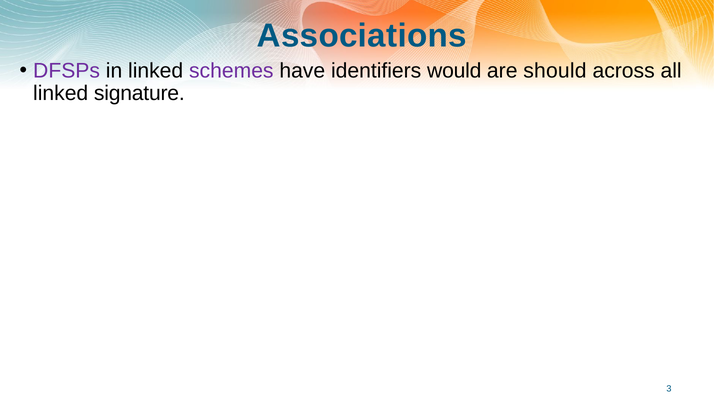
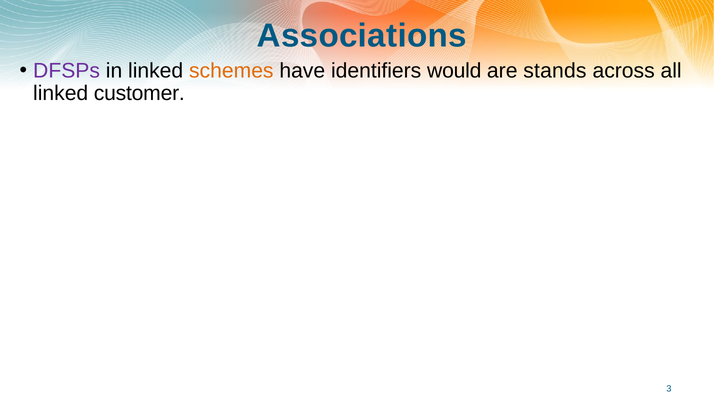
schemes colour: purple -> orange (231, 71)
should: should -> stands (555, 71)
signature: signature -> customer (139, 93)
